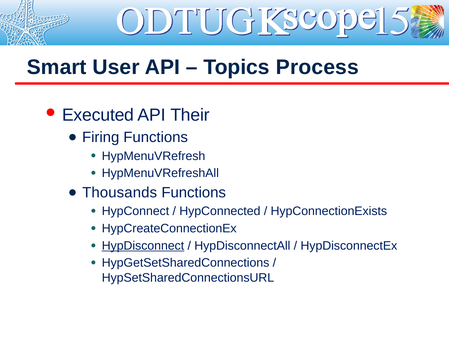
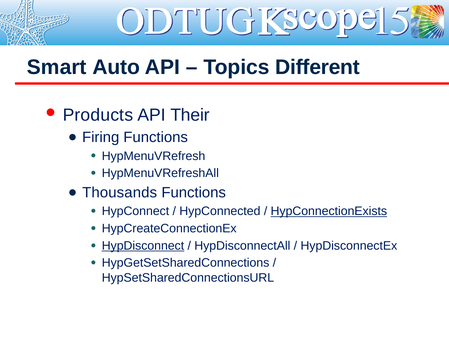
User: User -> Auto (116, 67)
Process: Process -> Different (318, 67)
Executed: Executed -> Products (98, 115)
HypConnectionExists underline: none -> present (329, 211)
